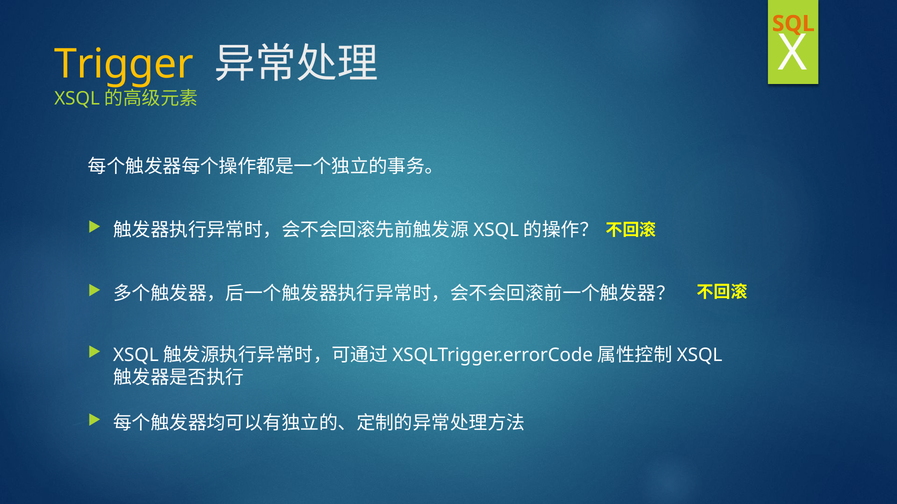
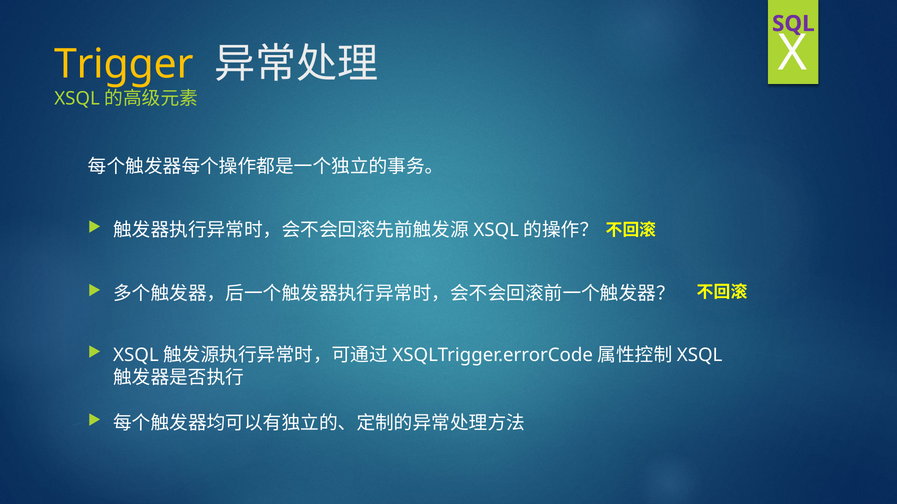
SQL colour: orange -> purple (793, 24)
